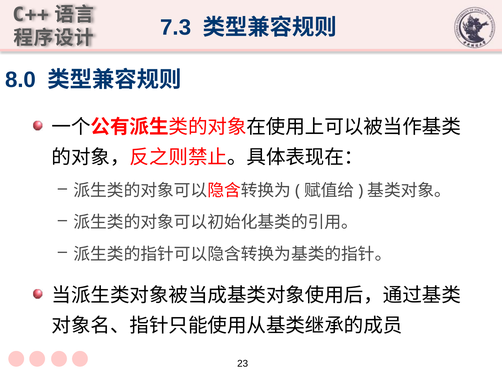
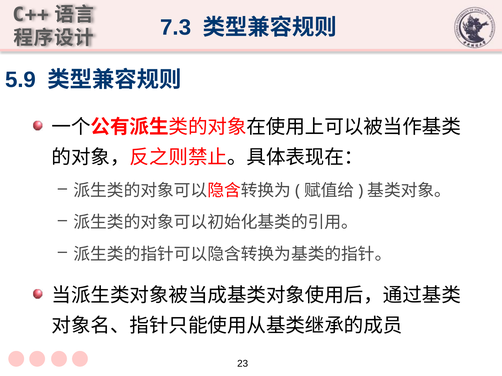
8.0: 8.0 -> 5.9 (21, 80)
